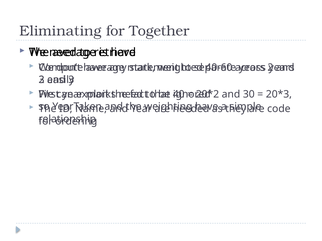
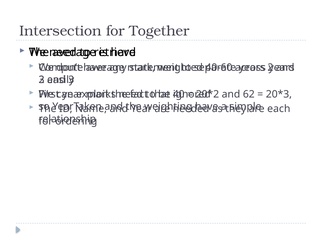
Eliminating: Eliminating -> Intersection (60, 31)
30: 30 -> 62 (249, 94)
code: code -> each (279, 109)
